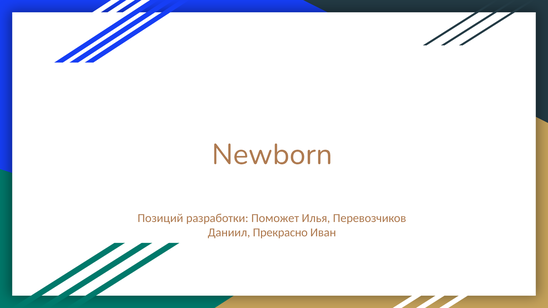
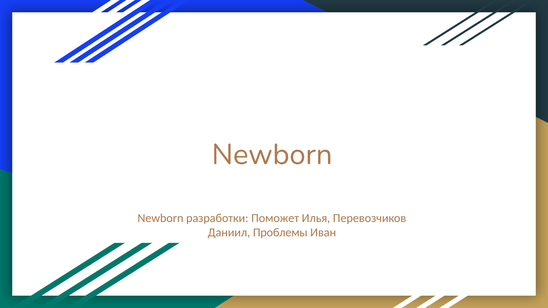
Позиций: Позиций -> Newborn (160, 218)
Прекрасно: Прекрасно -> Проблемы (280, 233)
